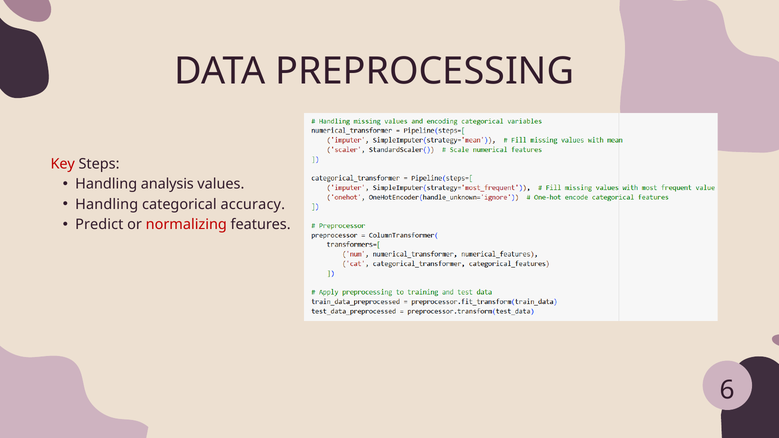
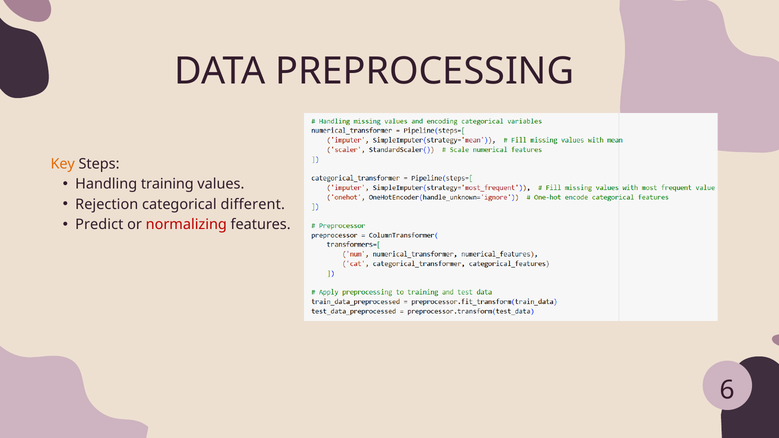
Key colour: red -> orange (63, 164)
analysis: analysis -> training (167, 184)
Handling: Handling -> Rejection (107, 204)
accuracy: accuracy -> different (253, 204)
